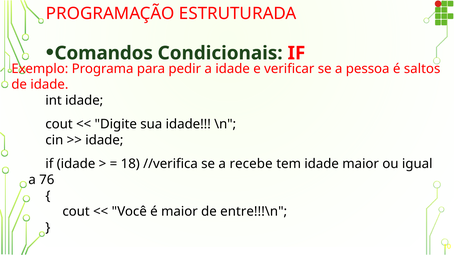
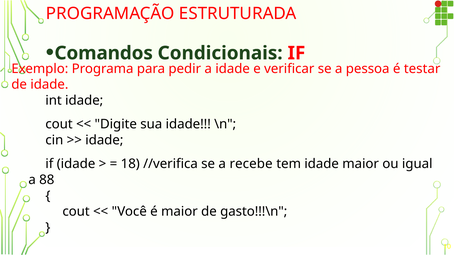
saltos: saltos -> testar (422, 69)
76: 76 -> 88 (47, 180)
entre!!!\n: entre!!!\n -> gasto!!!\n (254, 212)
